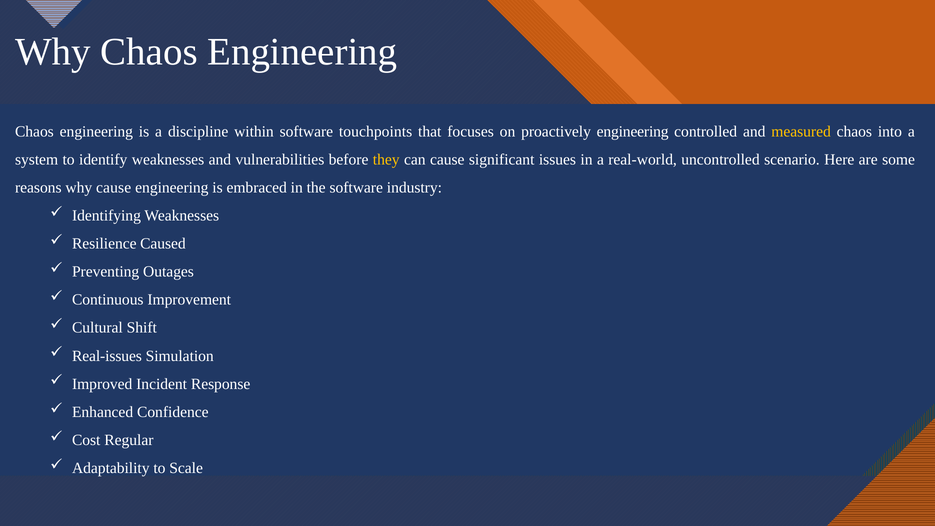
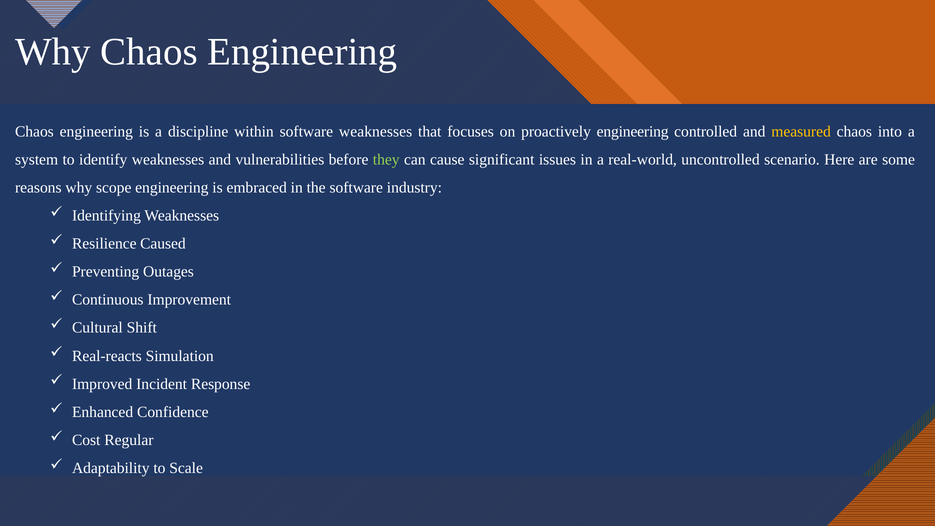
software touchpoints: touchpoints -> weaknesses (376, 132)
they colour: yellow -> light green (386, 160)
why cause: cause -> scope (114, 188)
Real-issues: Real-issues -> Real-reacts (107, 356)
